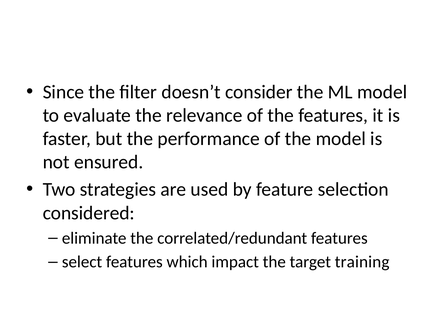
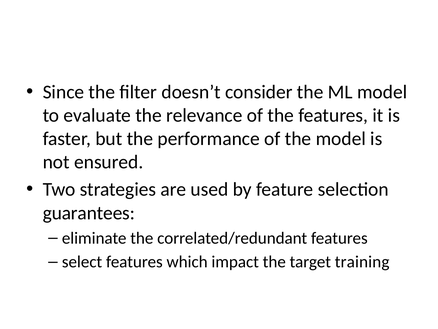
considered: considered -> guarantees (89, 213)
